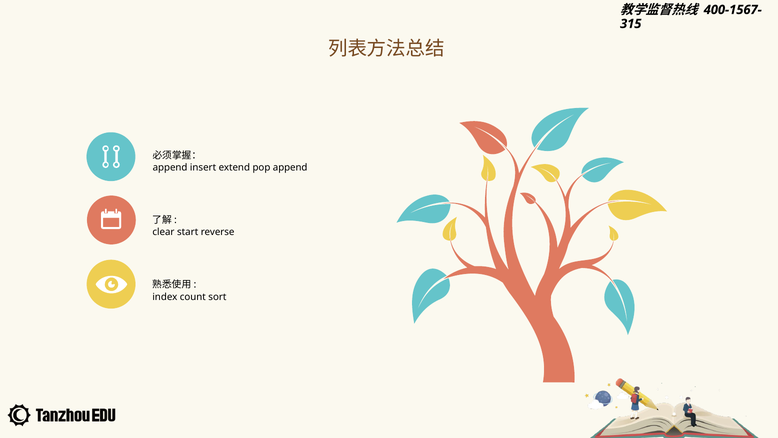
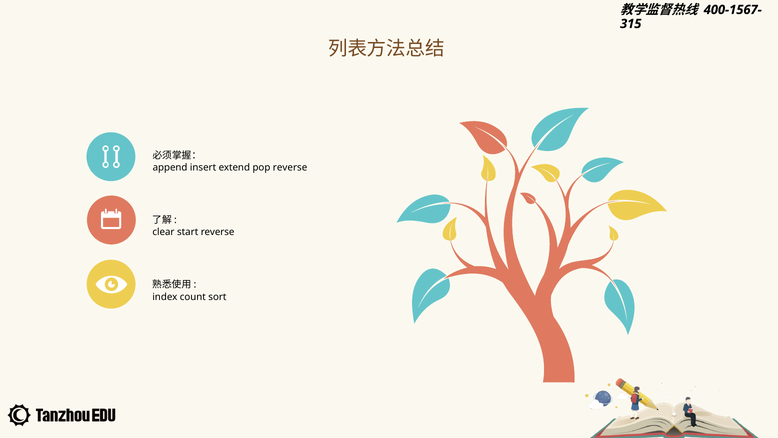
pop append: append -> reverse (290, 167)
